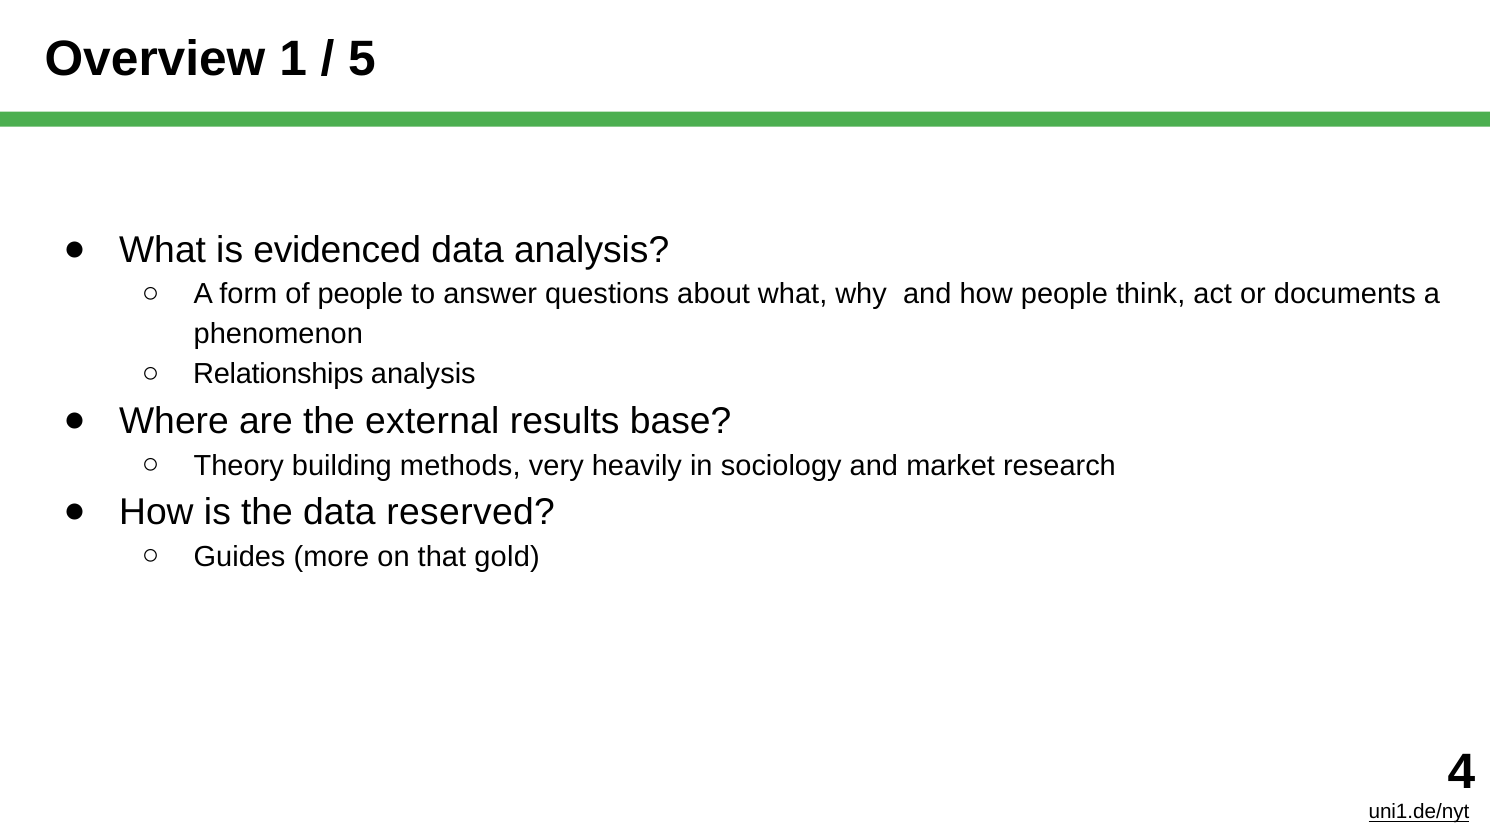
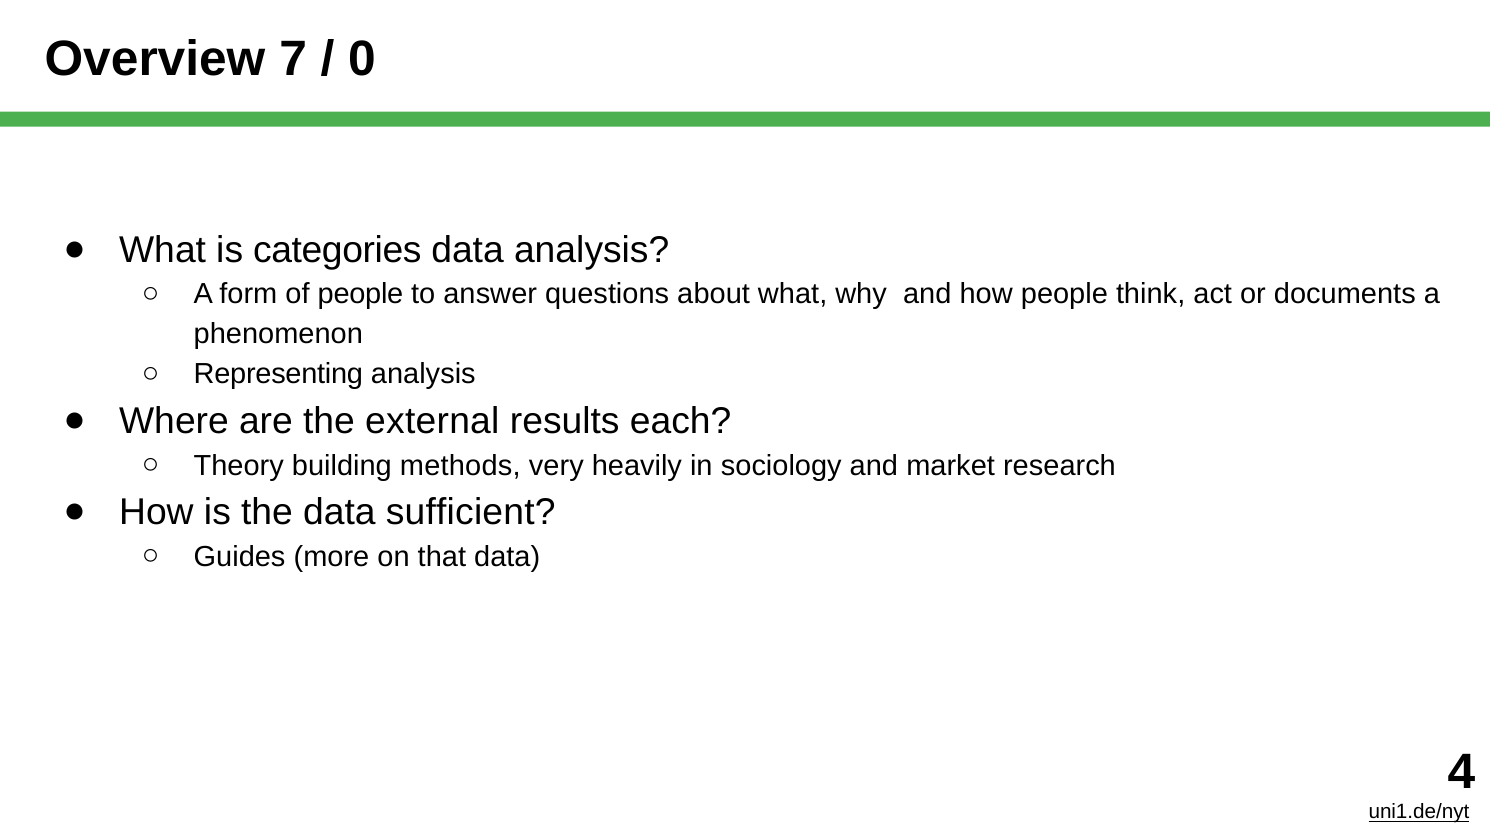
1: 1 -> 7 (293, 59)
5: 5 -> 0 (362, 59)
evidenced: evidenced -> categories (337, 250)
Relationships: Relationships -> Representing (278, 374)
base: base -> each (681, 421)
reserved: reserved -> sufficient (471, 513)
that gold: gold -> data (507, 557)
